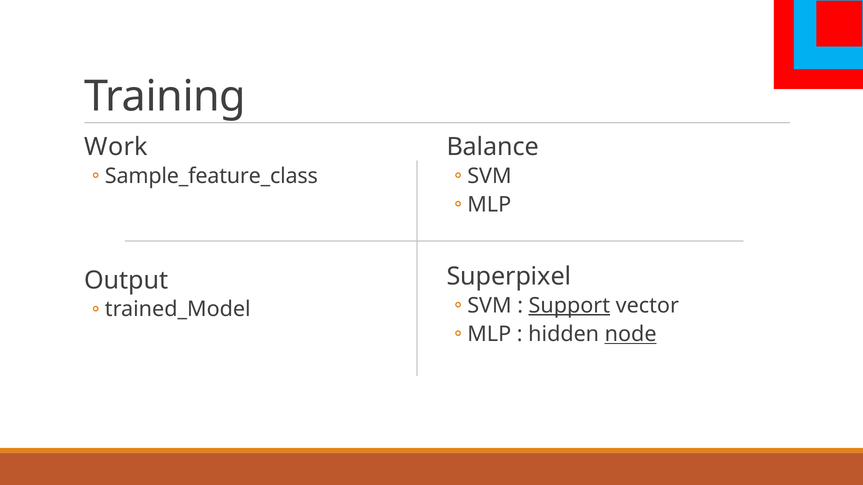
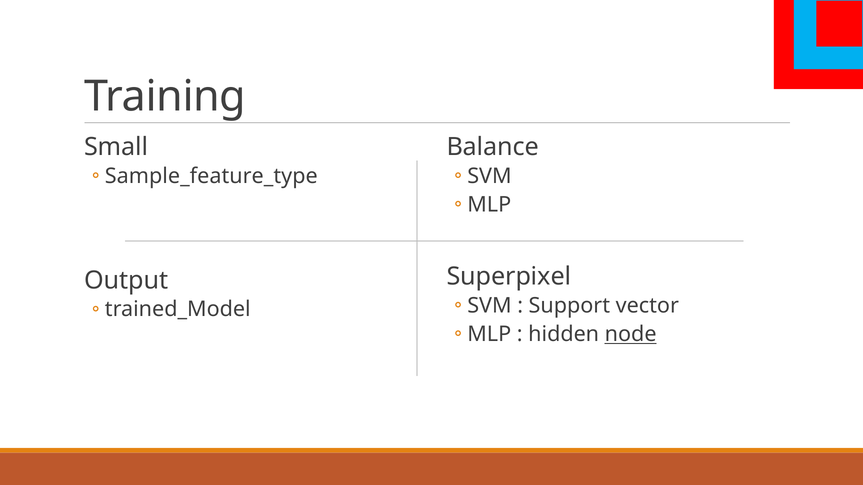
Work: Work -> Small (116, 147)
Sample_feature_class: Sample_feature_class -> Sample_feature_type (211, 176)
Support underline: present -> none (569, 306)
